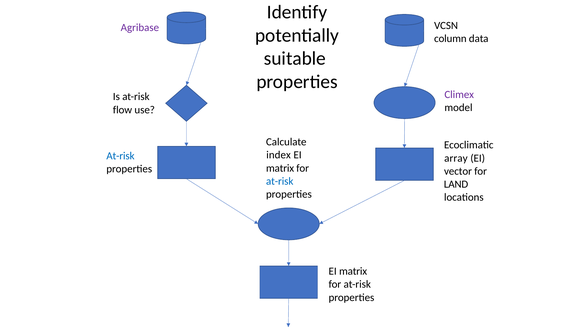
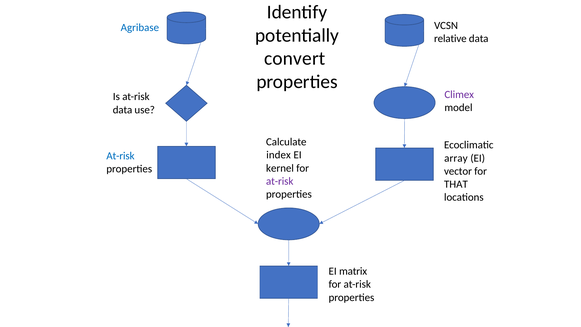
Agribase colour: purple -> blue (140, 27)
column: column -> relative (450, 39)
suitable: suitable -> convert (295, 59)
flow: flow -> data (123, 110)
matrix: matrix -> kernel (280, 168)
at-risk colour: blue -> purple (280, 181)
LAND: LAND -> THAT (456, 184)
